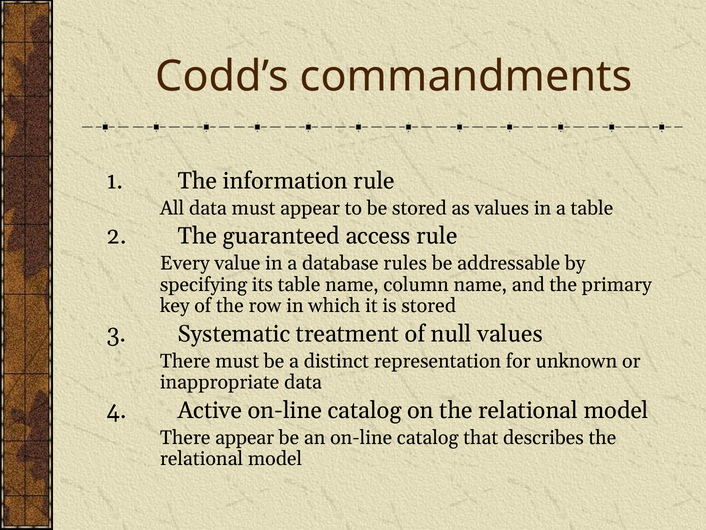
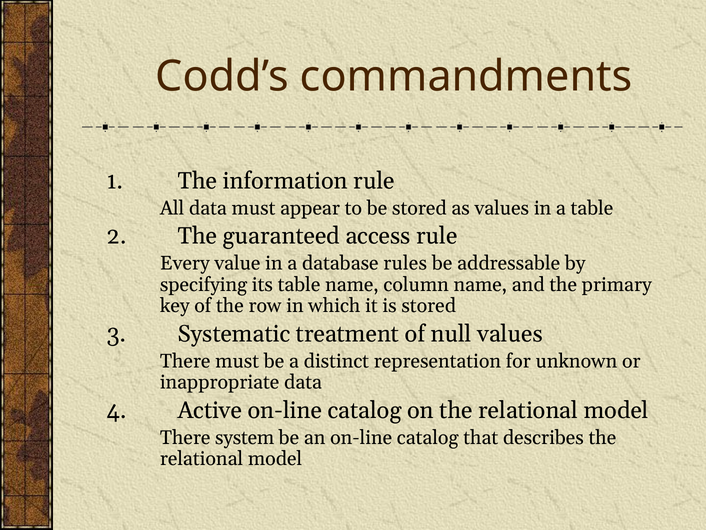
There appear: appear -> system (245, 437)
